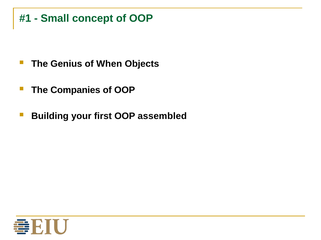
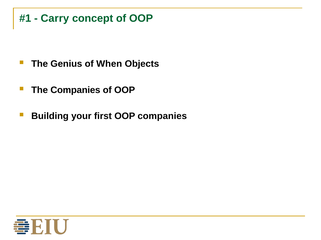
Small: Small -> Carry (55, 19)
OOP assembled: assembled -> companies (162, 116)
